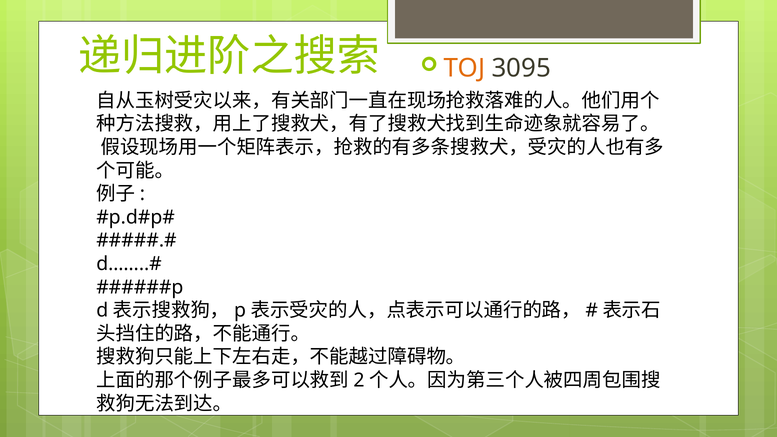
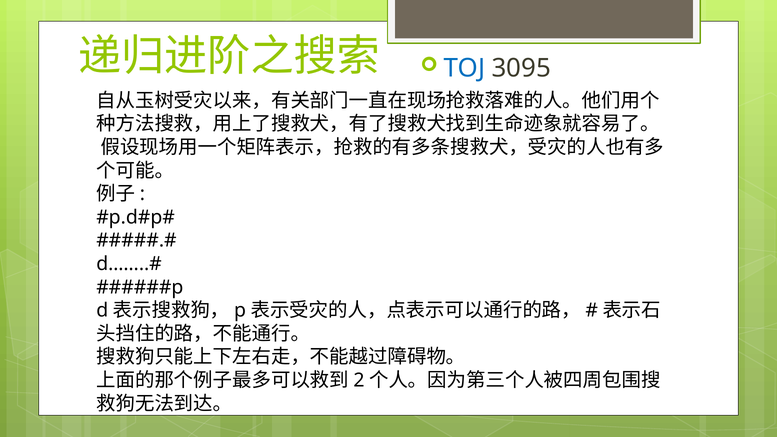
TOJ colour: orange -> blue (464, 68)
